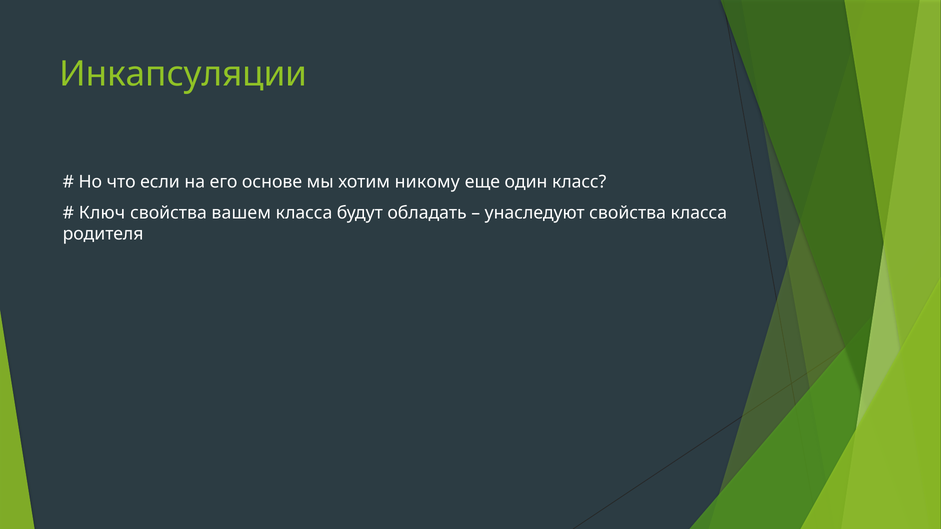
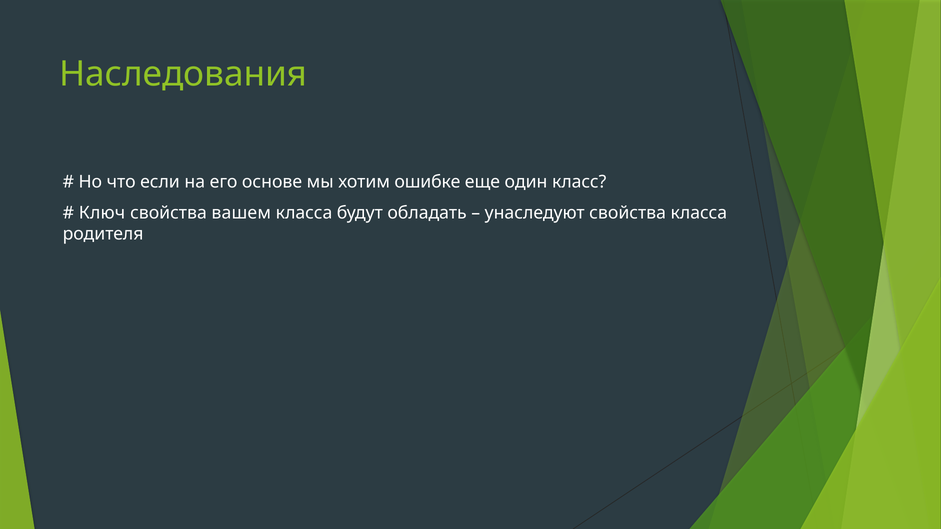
Инкапсуляции: Инкапсуляции -> Наследования (183, 74)
никому: никому -> ошибке (427, 182)
